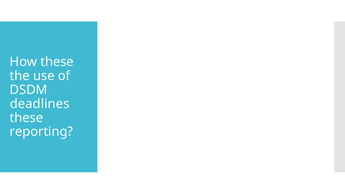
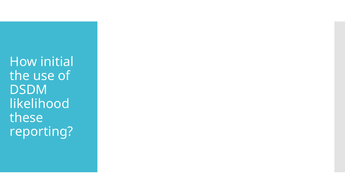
How these: these -> initial (57, 62)
deadlines: deadlines -> likelihood (40, 104)
